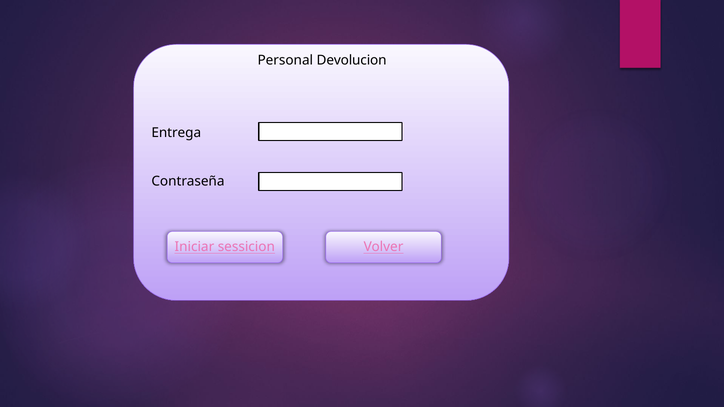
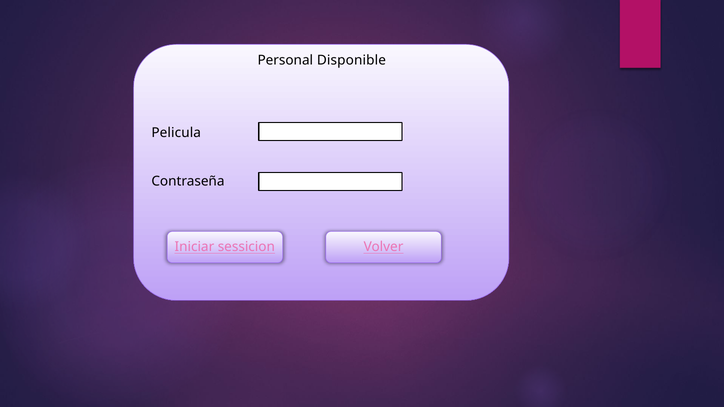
Devolucion: Devolucion -> Disponible (351, 61)
Entrega: Entrega -> Pelicula (176, 133)
